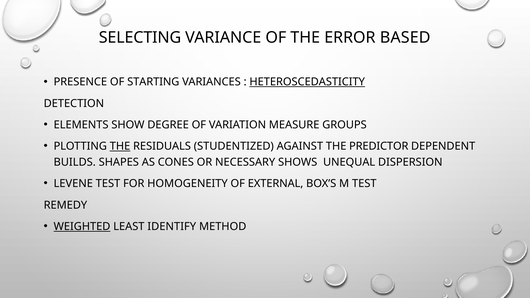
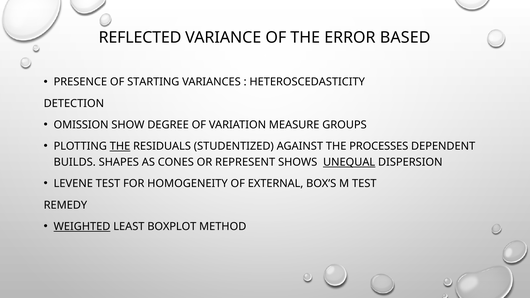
SELECTING: SELECTING -> REFLECTED (140, 37)
HETEROSCEDASTICITY underline: present -> none (307, 82)
ELEMENTS: ELEMENTS -> OMISSION (81, 125)
PREDICTOR: PREDICTOR -> PROCESSES (379, 146)
NECESSARY: NECESSARY -> REPRESENT (245, 162)
UNEQUAL underline: none -> present (349, 162)
IDENTIFY: IDENTIFY -> BOXPLOT (172, 227)
